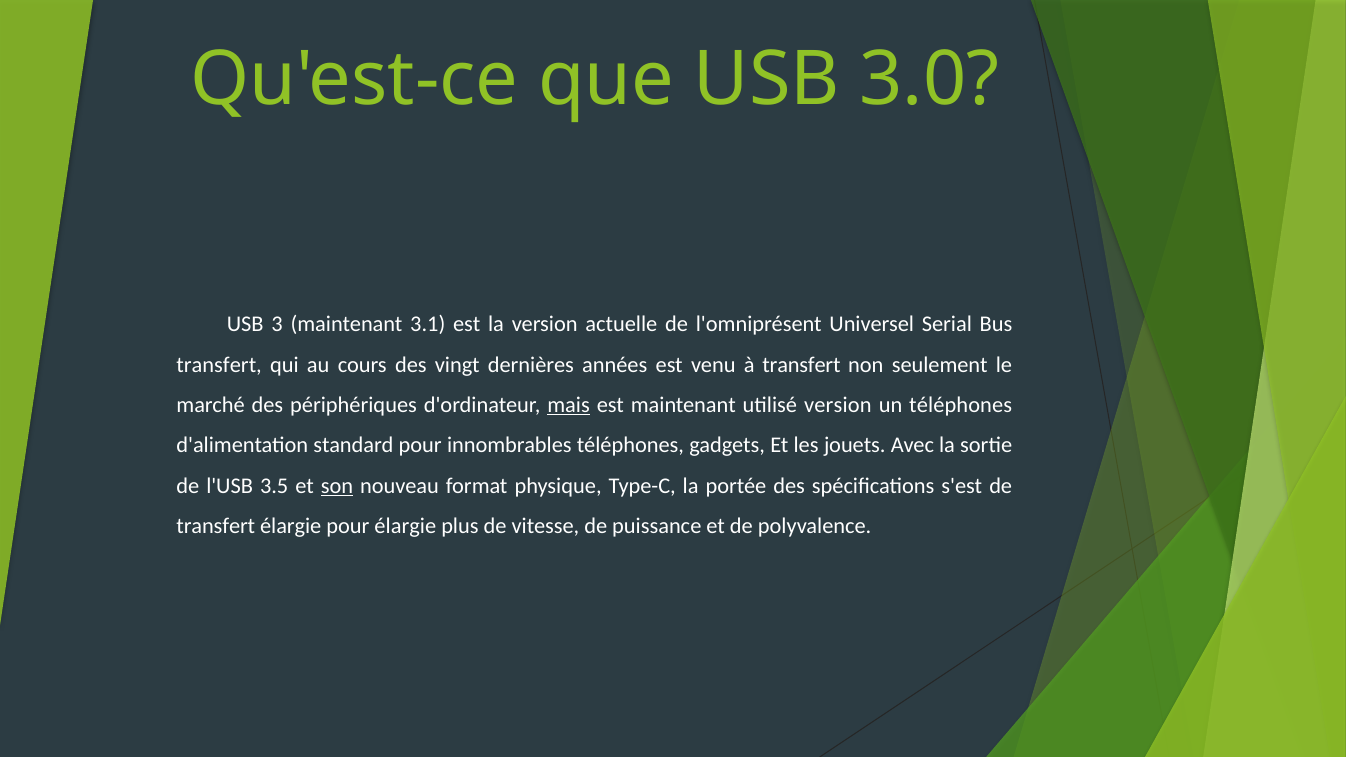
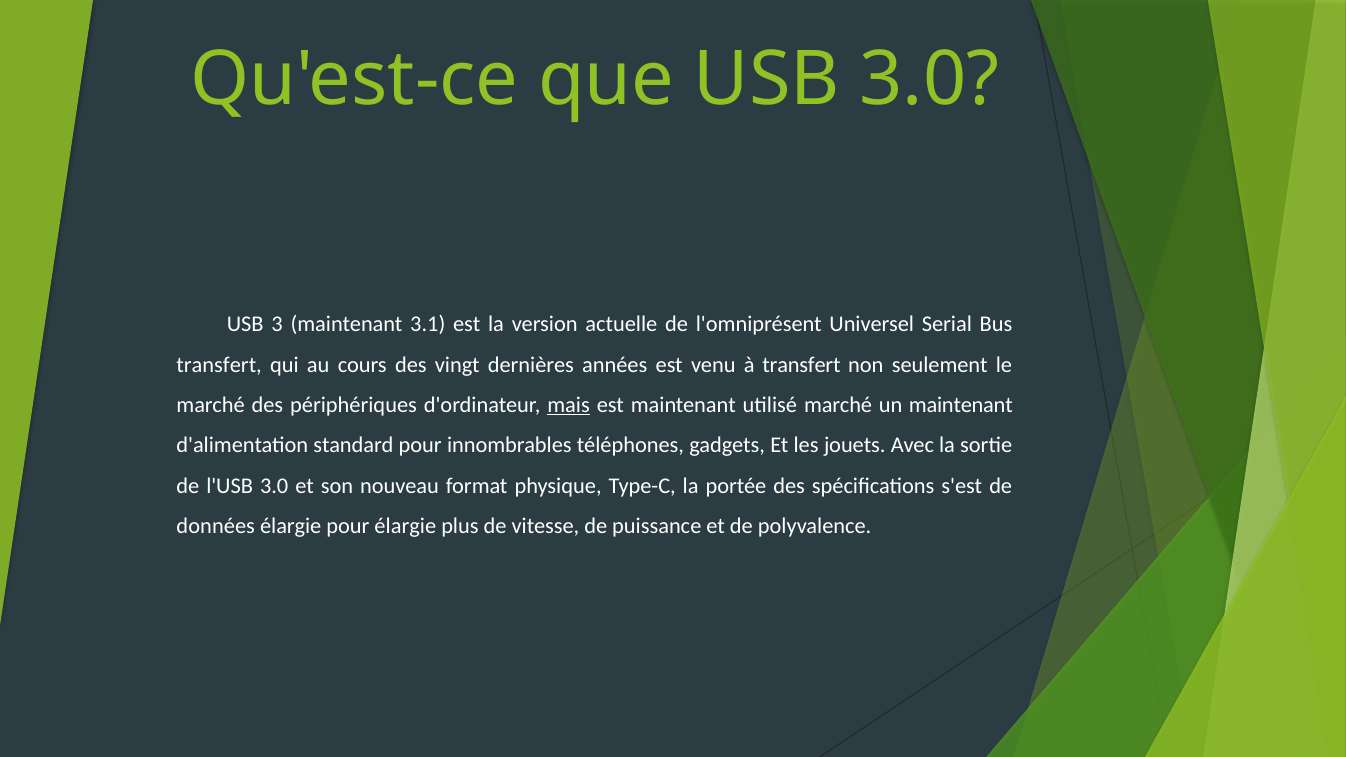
utilisé version: version -> marché (838, 405)
un téléphones: téléphones -> maintenant (961, 405)
l'USB 3.5: 3.5 -> 3.0 (274, 486)
son underline: present -> none (337, 486)
transfert: transfert -> données (216, 526)
